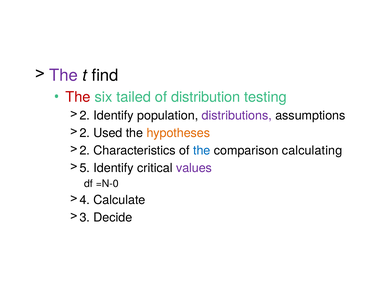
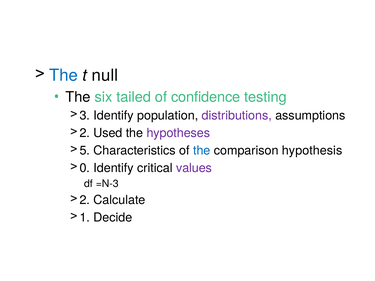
The colour: purple -> blue (63, 76)
find: find -> null (105, 76)
The colour: red -> black (78, 97)
distribution: distribution -> confidence (206, 97)
2: 2 -> 3 (85, 116)
hypotheses colour: orange -> purple (178, 133)
2: 2 -> 5 (85, 151)
calculating: calculating -> hypothesis (312, 151)
5: 5 -> 0 (85, 168)
=N-0: =N-0 -> =N-3 (107, 184)
4: 4 -> 2 (85, 200)
3: 3 -> 1 (85, 218)
